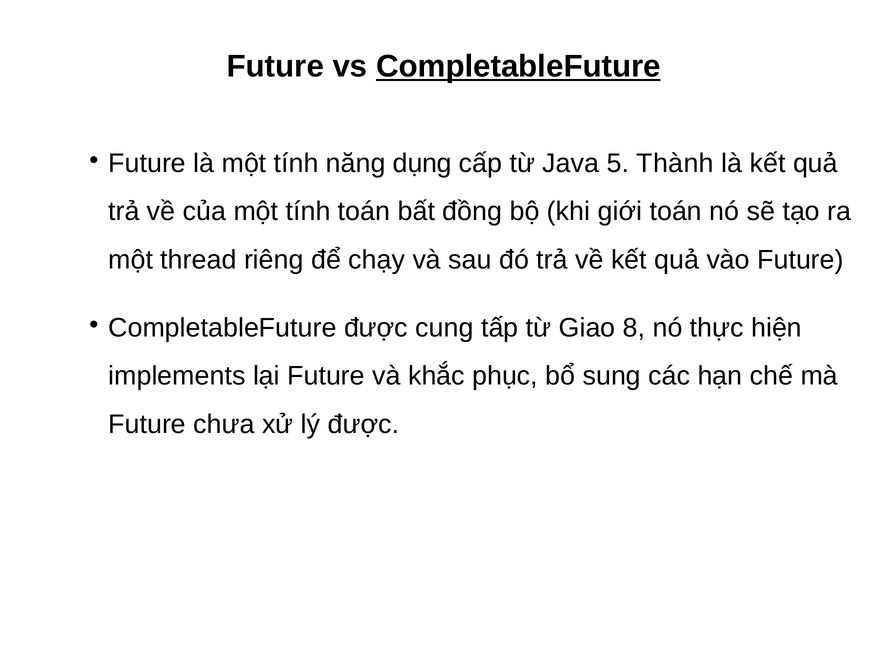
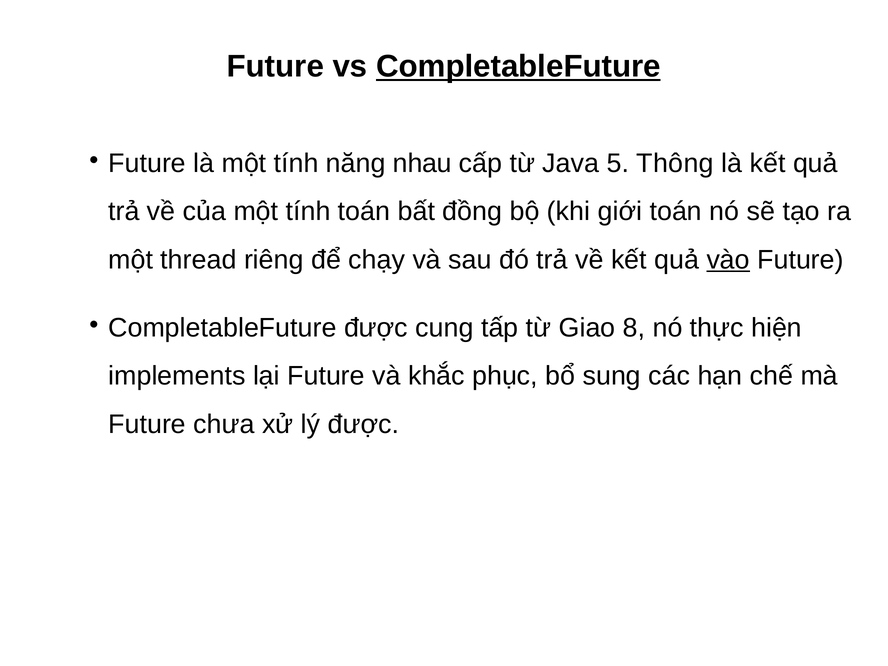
dụng: dụng -> nhau (422, 163)
Thành: Thành -> Thông (675, 163)
vào underline: none -> present (728, 260)
